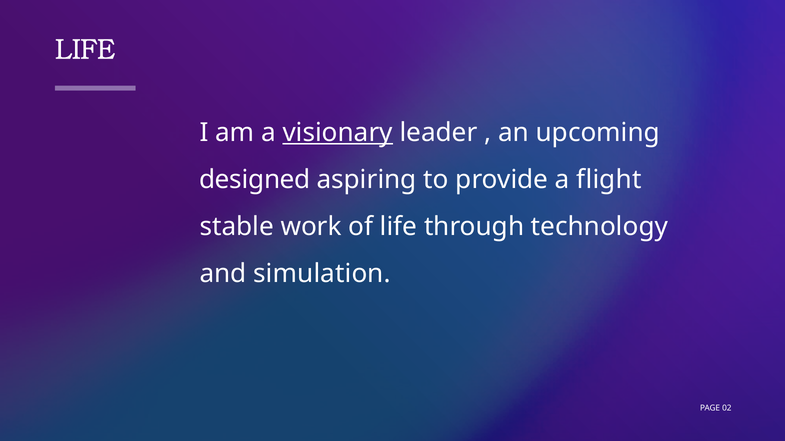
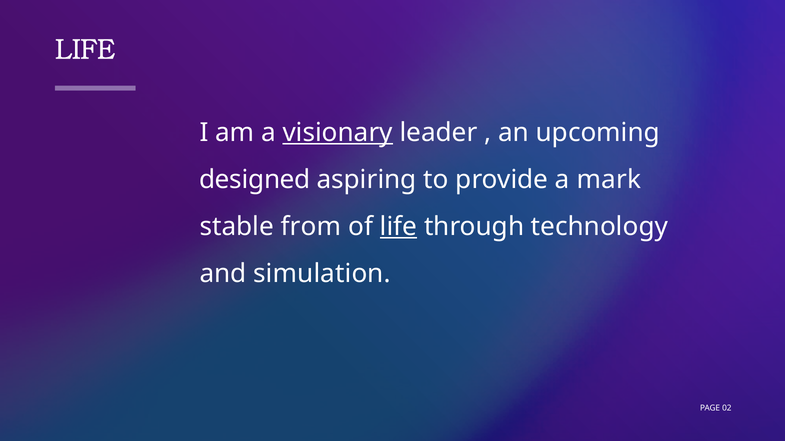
flight: flight -> mark (609, 180)
work: work -> from (311, 227)
life underline: none -> present (399, 227)
